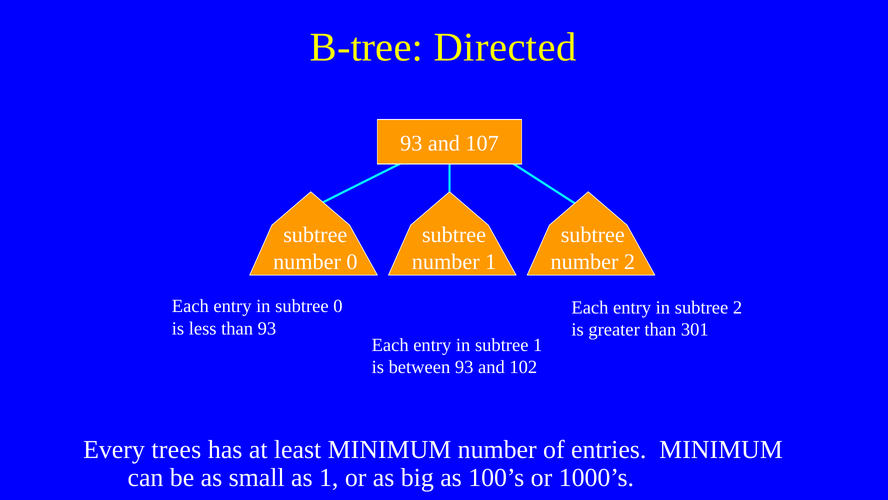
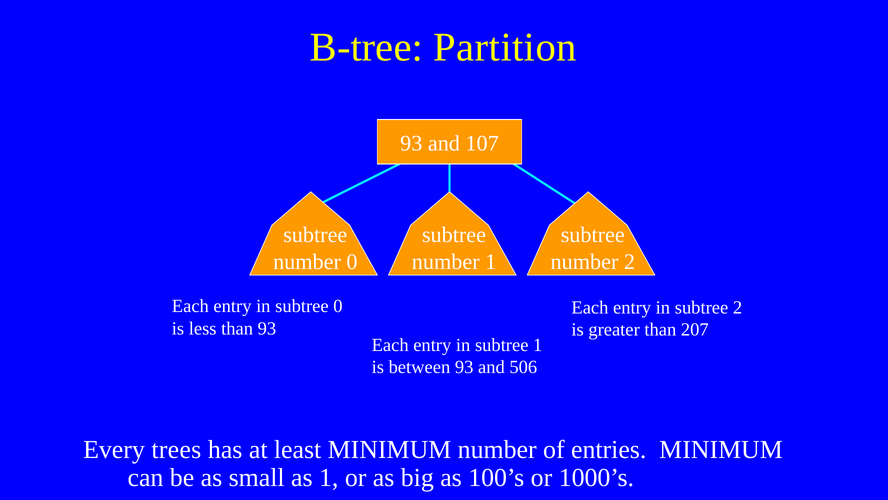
Directed: Directed -> Partition (505, 47)
301: 301 -> 207 (695, 329)
102: 102 -> 506 (523, 367)
